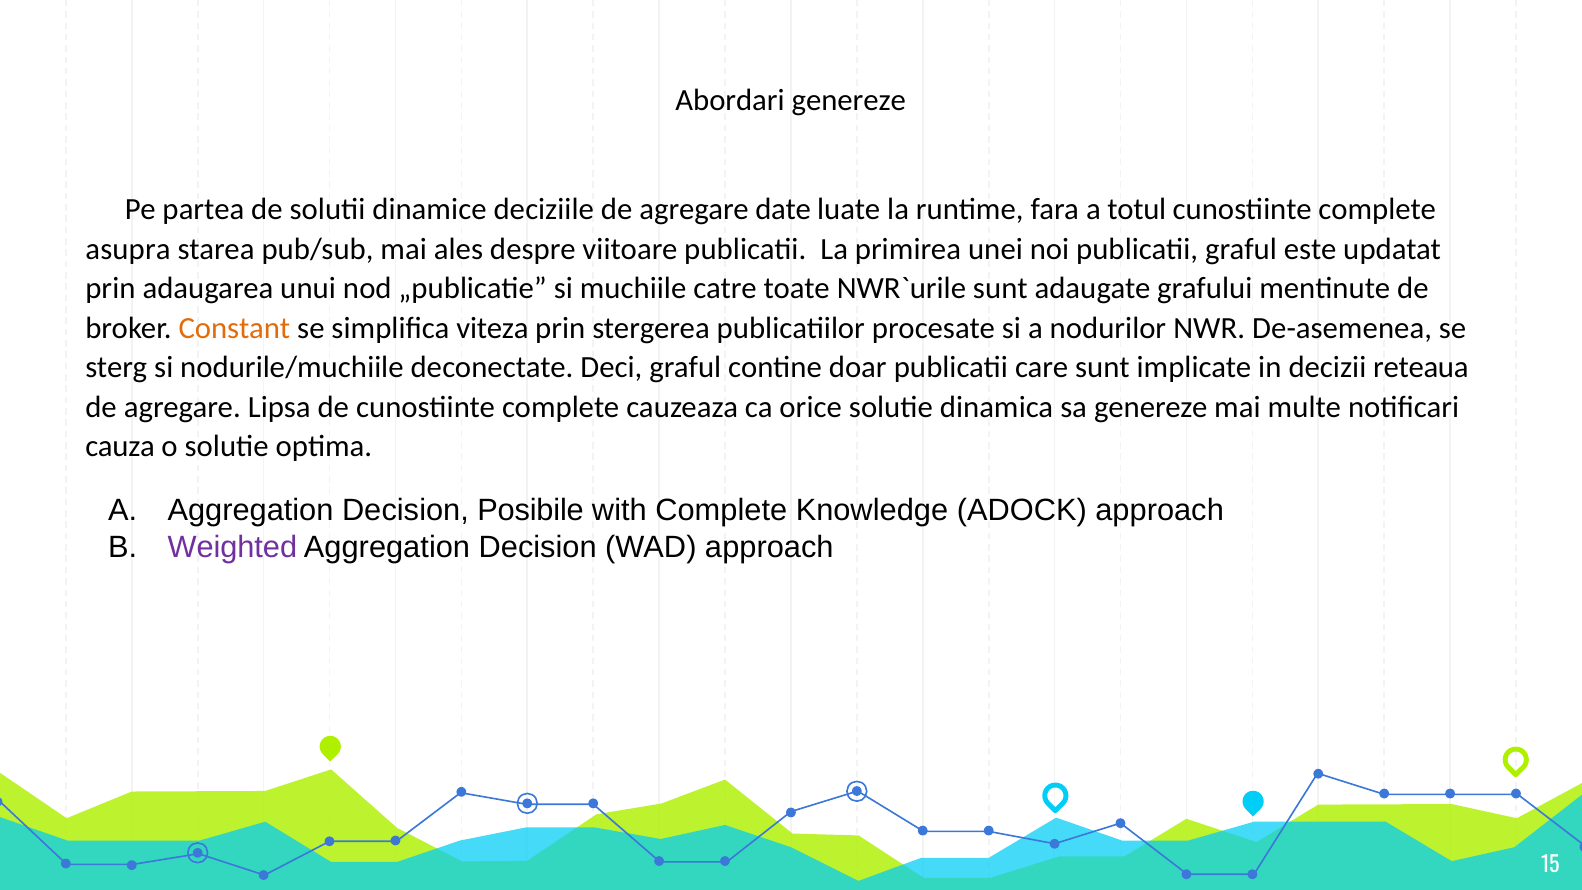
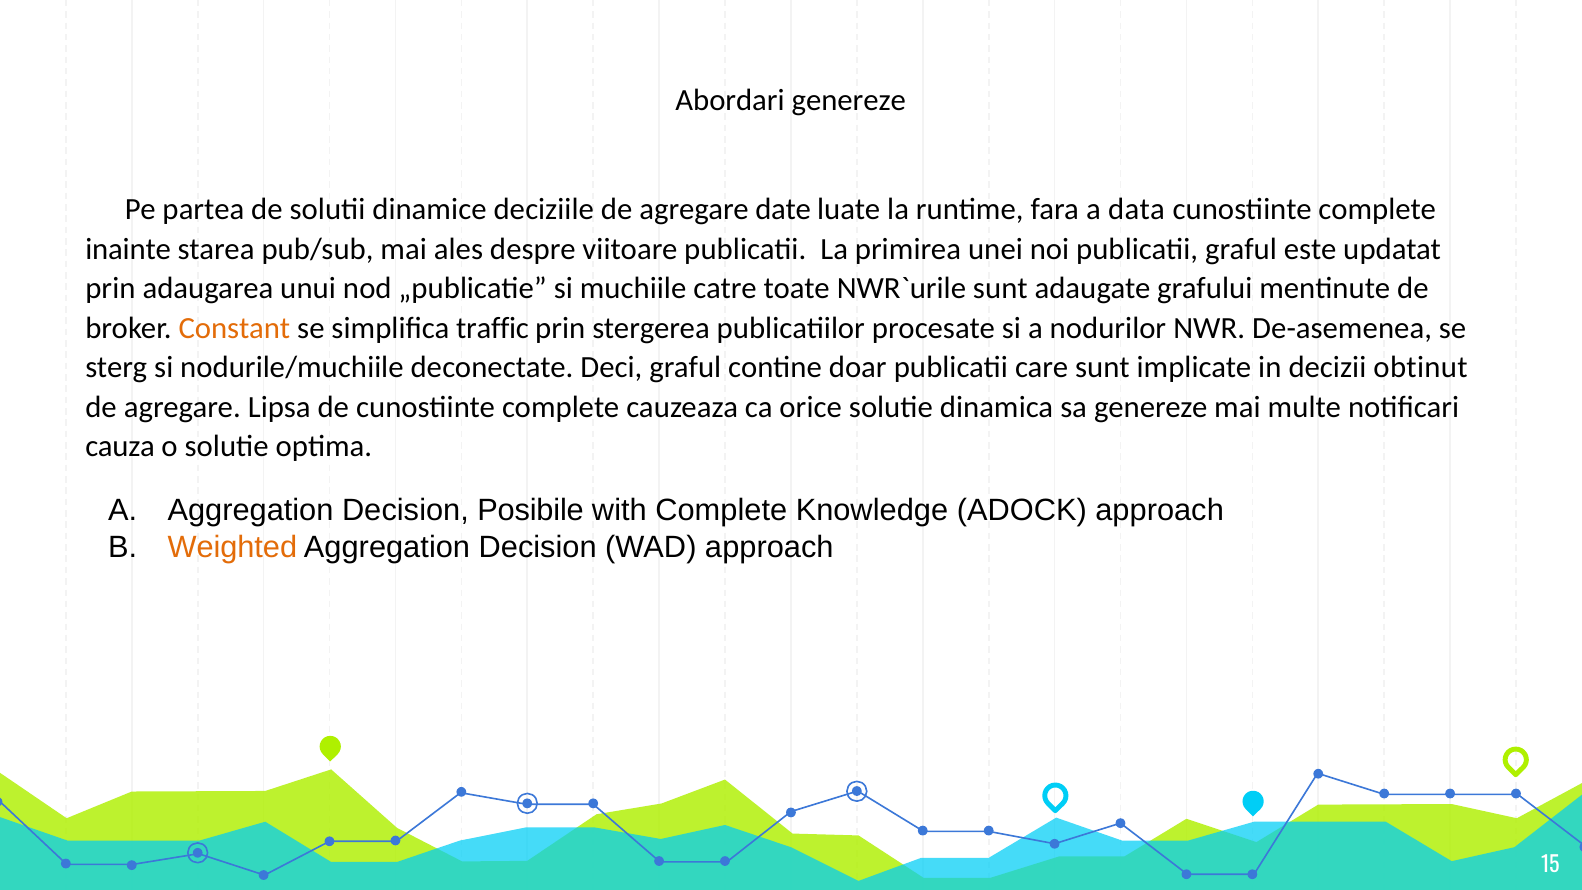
totul: totul -> data (1136, 210)
asupra: asupra -> inainte (128, 249)
viteza: viteza -> traffic (493, 328)
reteaua: reteaua -> obtinut (1421, 367)
Weighted colour: purple -> orange (232, 547)
